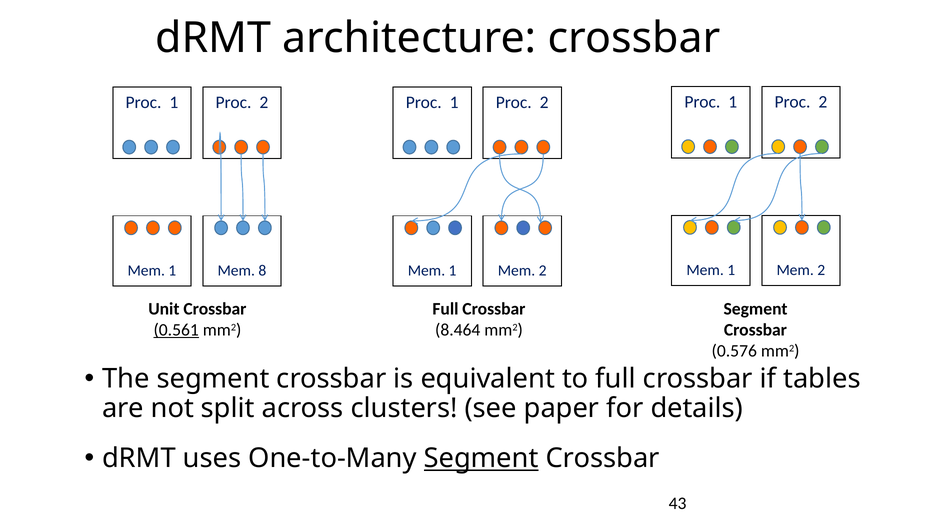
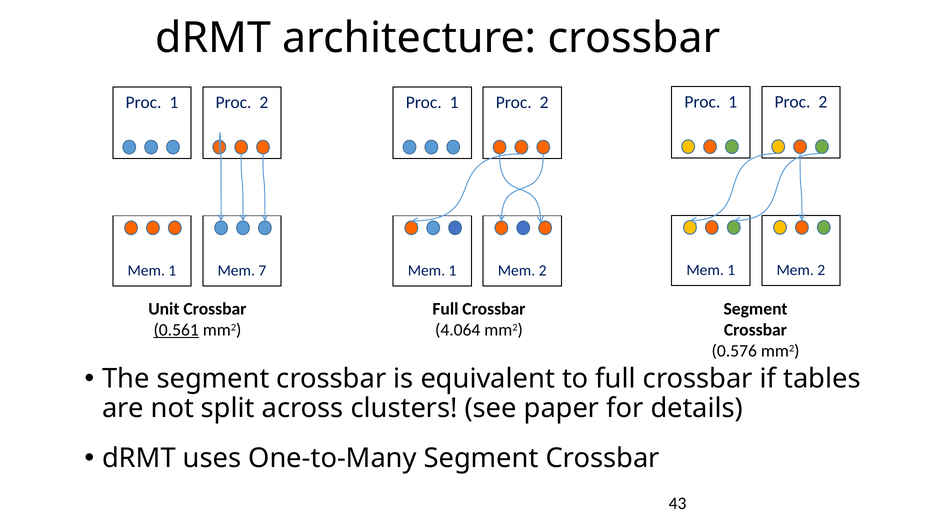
8: 8 -> 7 (262, 271)
8.464: 8.464 -> 4.064 (458, 330)
Segment underline: present -> none (481, 458)
